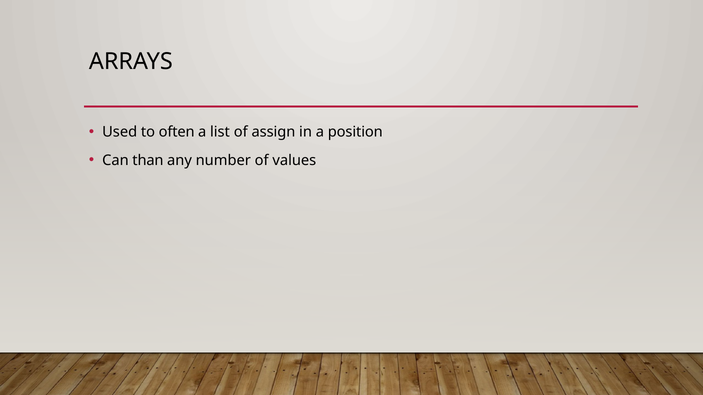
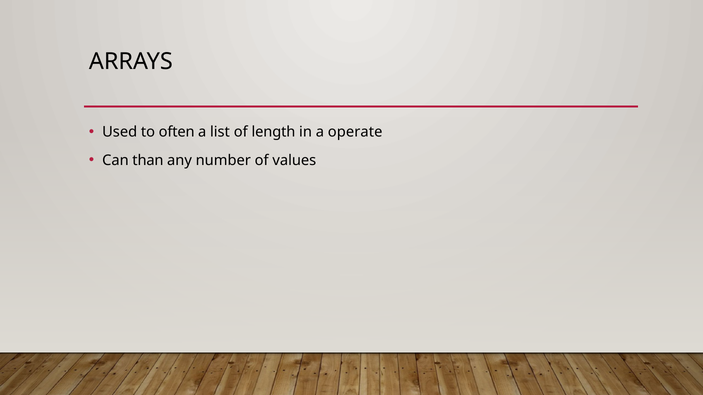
assign: assign -> length (273, 132)
position: position -> operate (355, 132)
